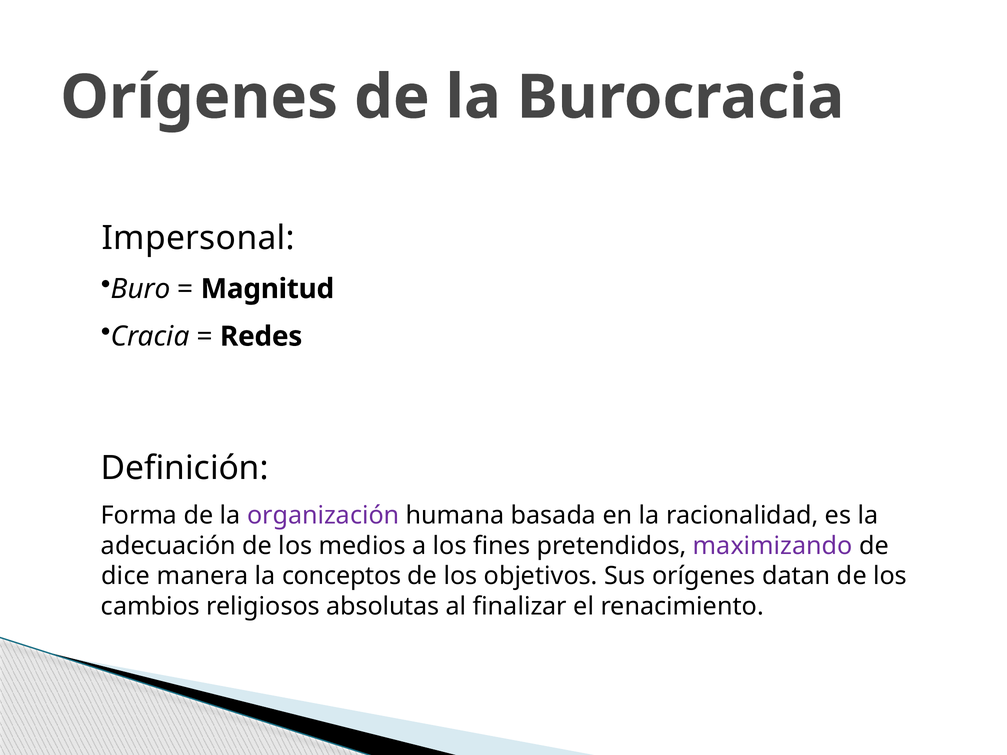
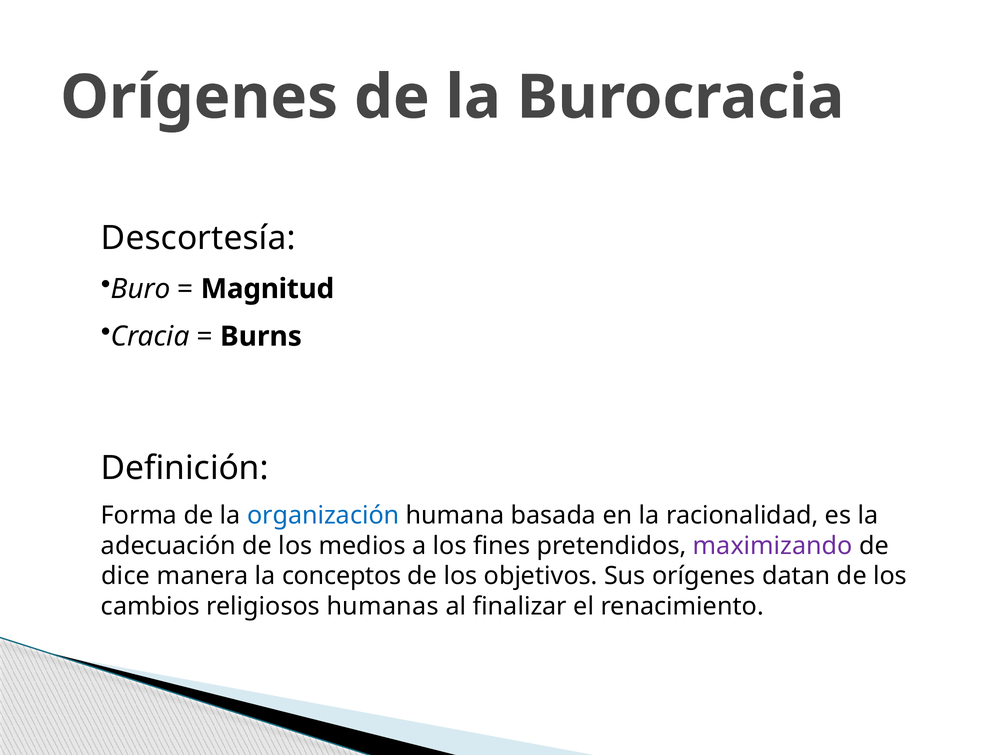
Impersonal: Impersonal -> Descortesía (198, 238)
Redes: Redes -> Burns (261, 337)
organización colour: purple -> blue (323, 516)
absolutas: absolutas -> humanas (383, 606)
